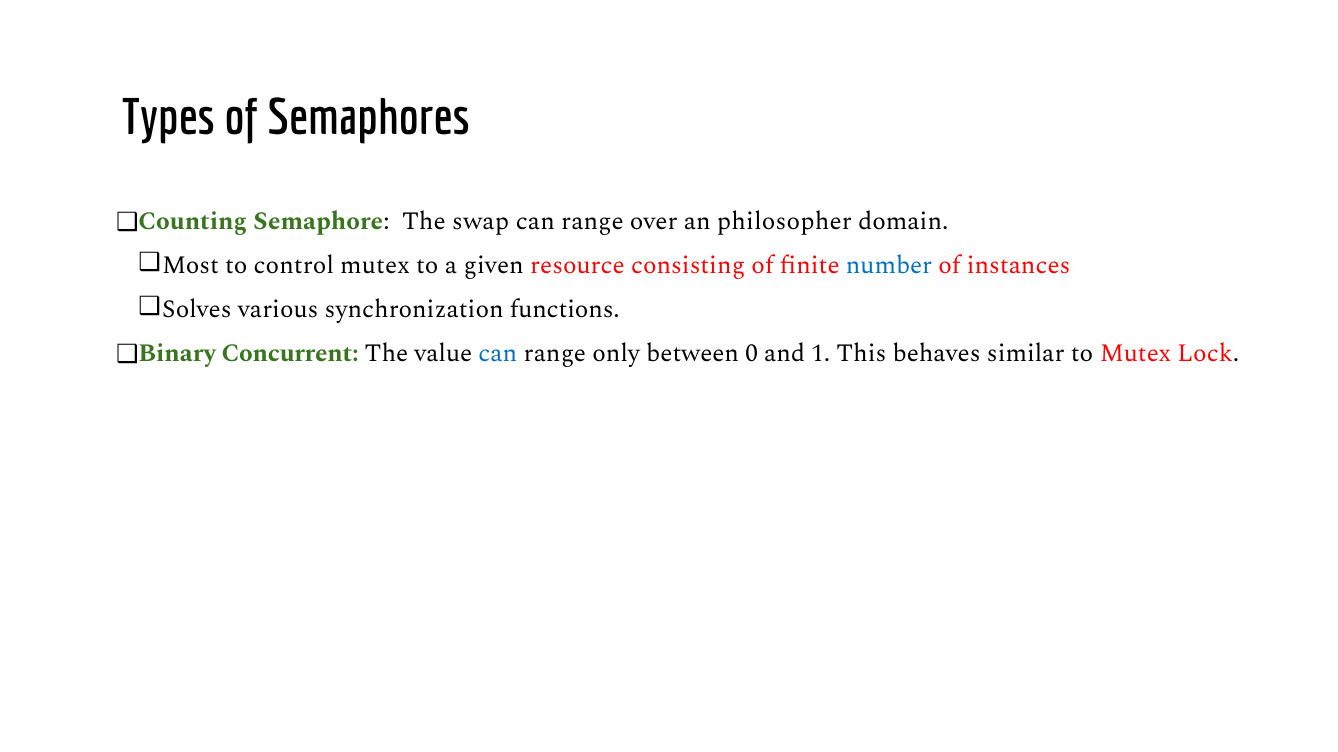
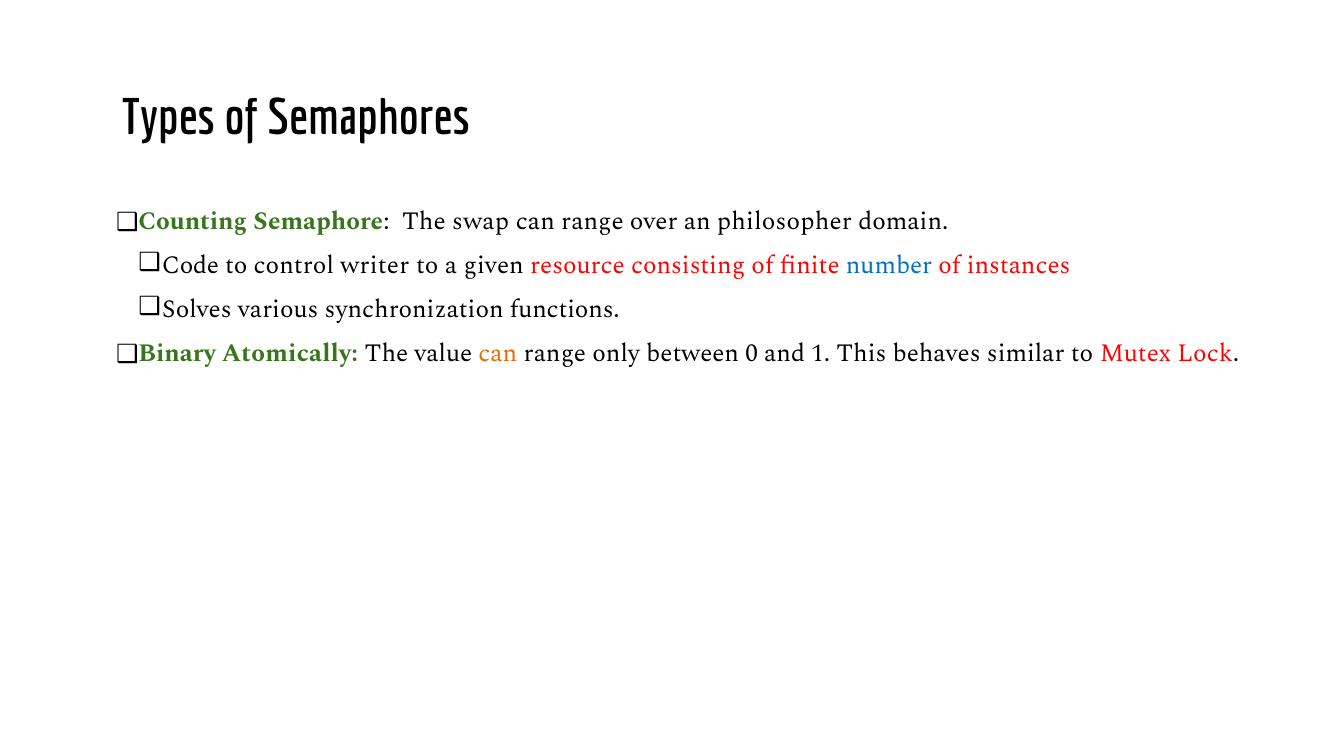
Most: Most -> Code (191, 266)
control mutex: mutex -> writer (375, 266)
Concurrent: Concurrent -> Atomically (290, 354)
can colour: blue -> orange (498, 354)
